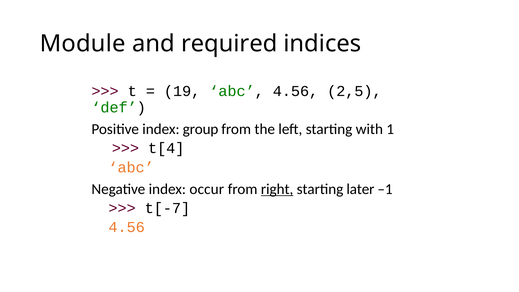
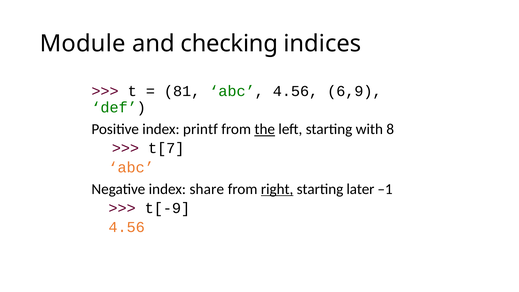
required: required -> checking (229, 44)
19: 19 -> 81 (182, 91)
2,5: 2,5 -> 6,9 (354, 91)
group: group -> printf (200, 129)
the underline: none -> present (265, 129)
1: 1 -> 8 (390, 129)
t[4: t[4 -> t[7 (166, 148)
occur: occur -> share (207, 189)
t[-7: t[-7 -> t[-9 (167, 208)
